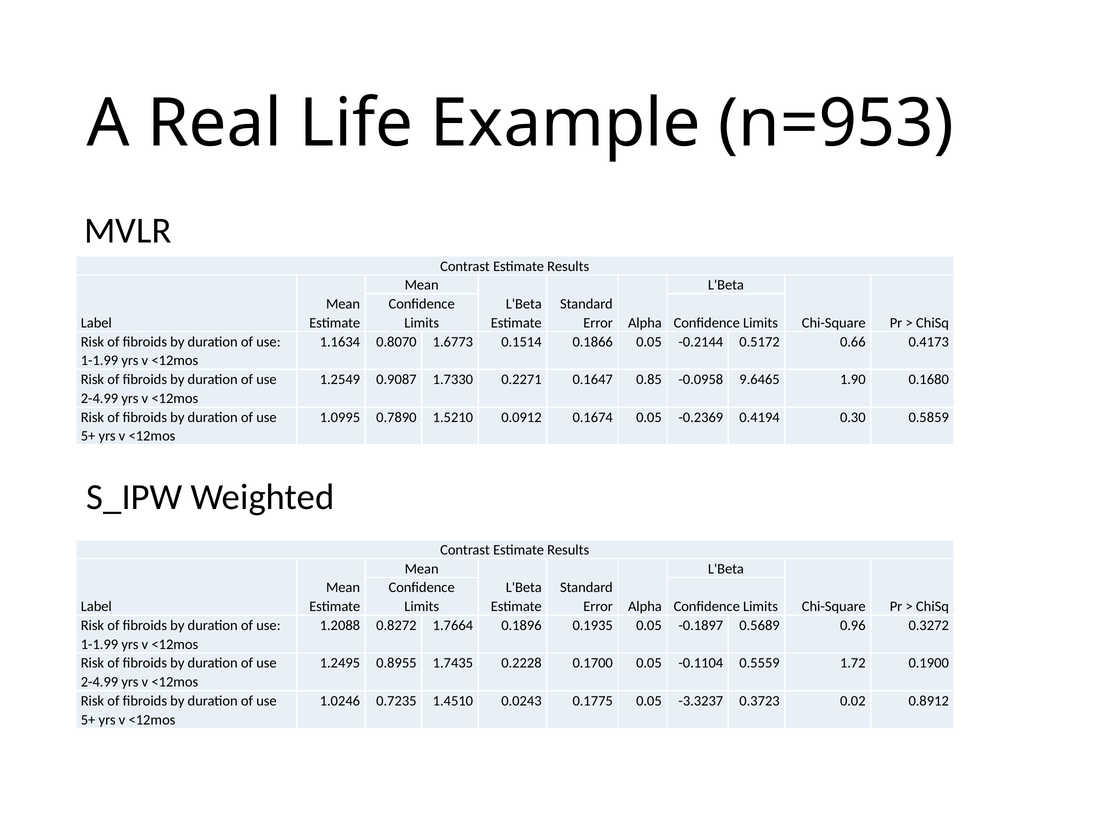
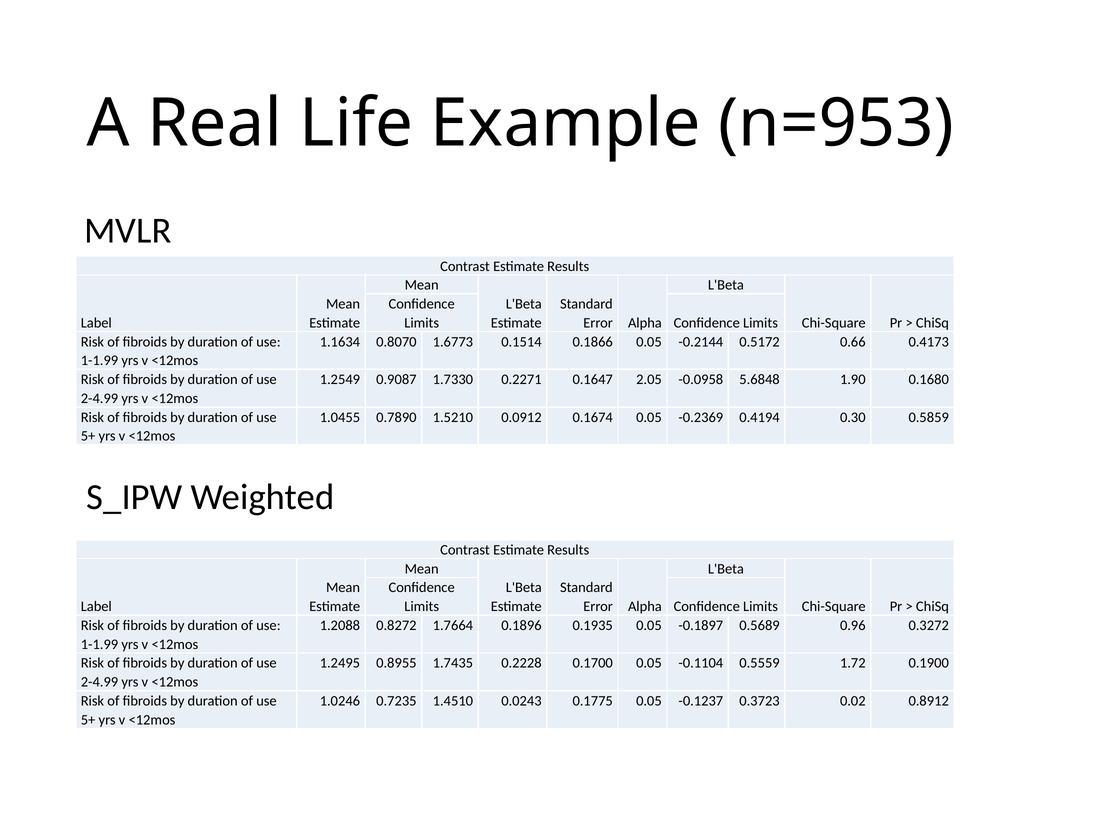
0.85: 0.85 -> 2.05 (649, 379)
9.6465: 9.6465 -> 5.6848 (760, 379)
1.0995: 1.0995 -> 1.0455 (340, 417)
-3.3237: -3.3237 -> -0.1237 (701, 701)
